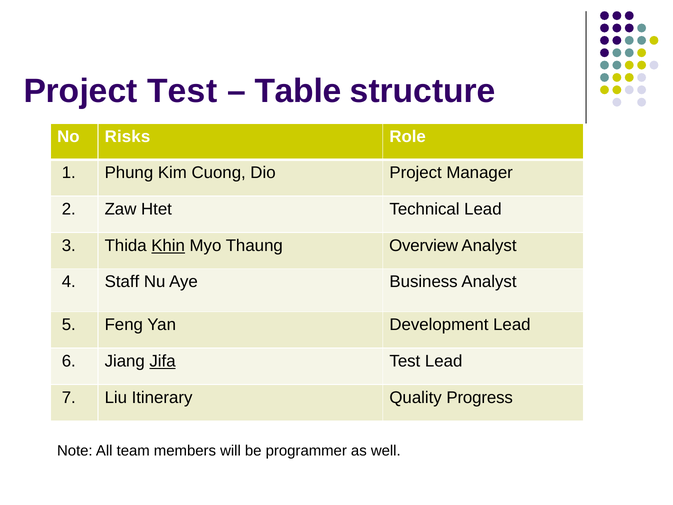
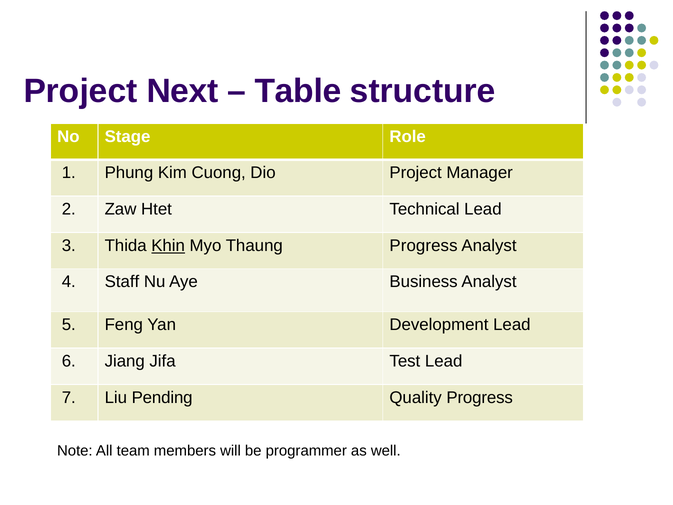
Project Test: Test -> Next (182, 91)
Risks: Risks -> Stage (128, 136)
Thaung Overview: Overview -> Progress (424, 245)
Jifa underline: present -> none (163, 361)
Itinerary: Itinerary -> Pending (162, 397)
